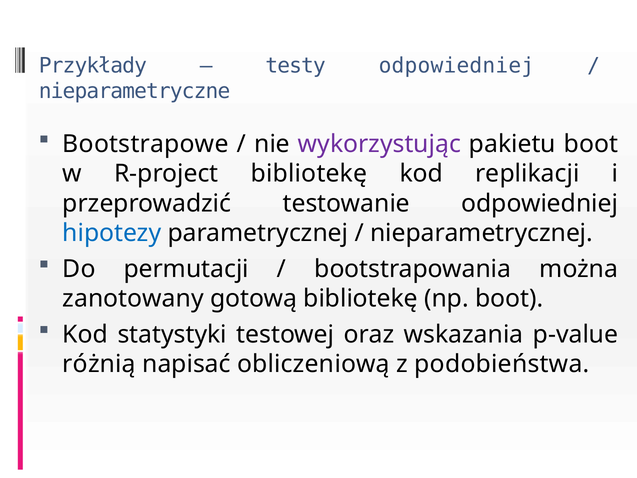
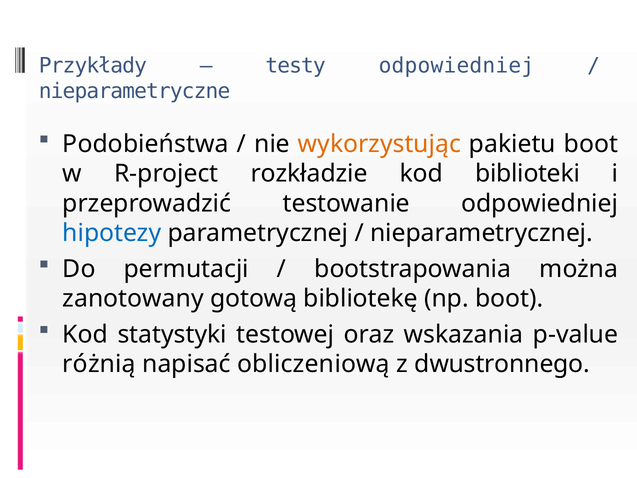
Bootstrapowe: Bootstrapowe -> Podobieństwa (146, 144)
wykorzystując colour: purple -> orange (379, 144)
R-project bibliotekę: bibliotekę -> rozkładzie (309, 174)
replikacji: replikacji -> biblioteki (528, 174)
podobieństwa: podobieństwa -> dwustronnego (502, 364)
